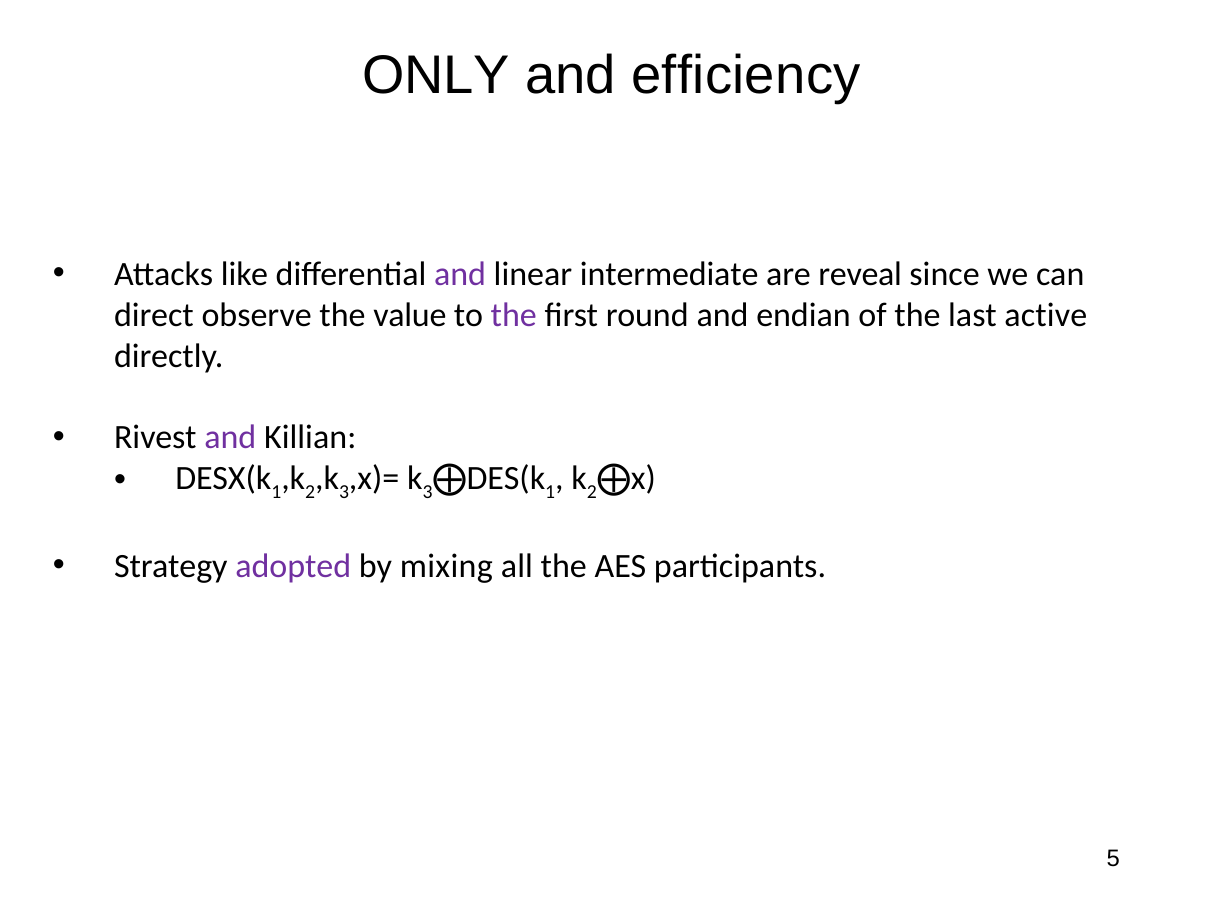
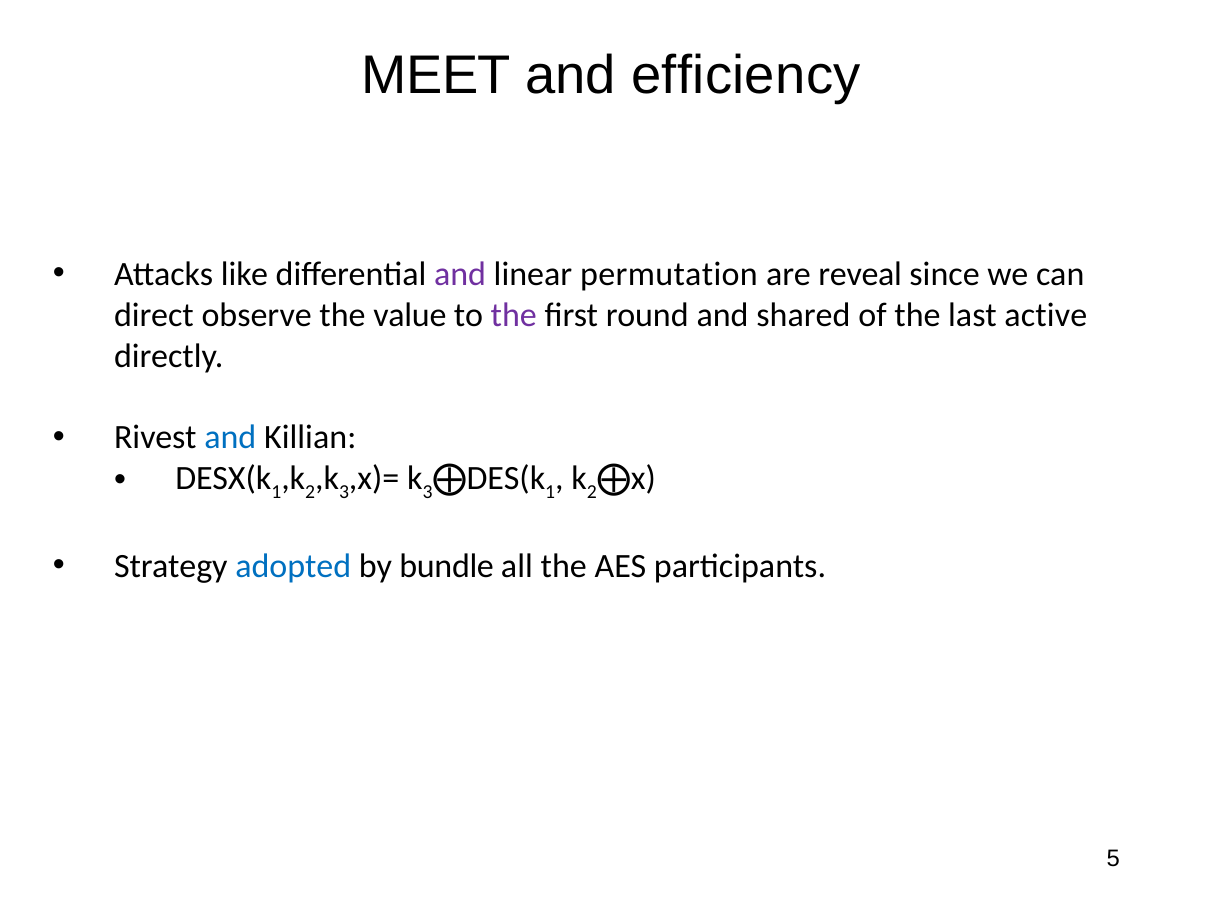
ONLY: ONLY -> MEET (436, 75)
intermediate: intermediate -> permutation (669, 274)
endian: endian -> shared (803, 315)
and colour: purple -> blue (230, 438)
adopted colour: purple -> blue (293, 566)
mixing: mixing -> bundle (447, 566)
